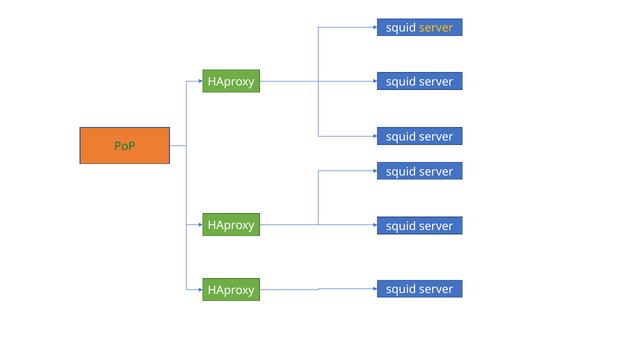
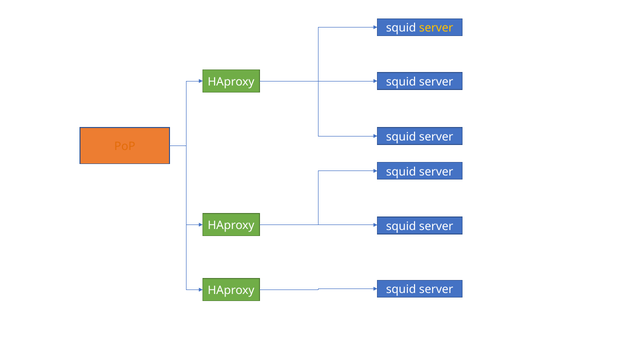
PoP colour: green -> orange (125, 147)
